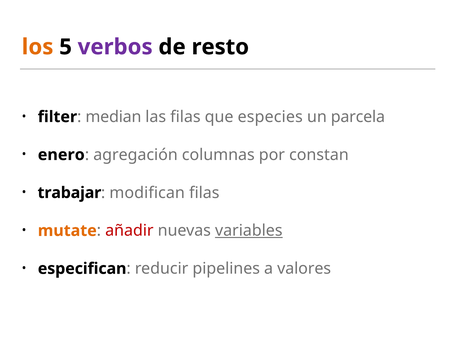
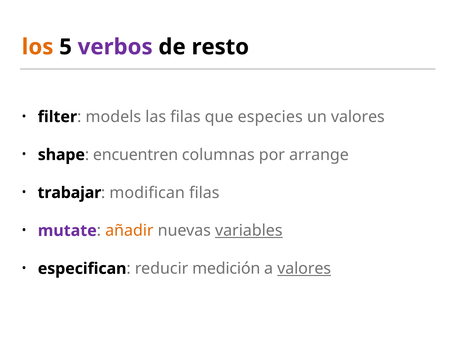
median: median -> models (113, 117)
un parcela: parcela -> valores (358, 117)
enero: enero -> shape (61, 154)
agregación: agregación -> encuentren (136, 154)
constan: constan -> arrange (319, 154)
mutate colour: orange -> purple (67, 230)
añadir colour: red -> orange (129, 230)
pipelines: pipelines -> medición (226, 268)
valores underline: none -> present (304, 268)
